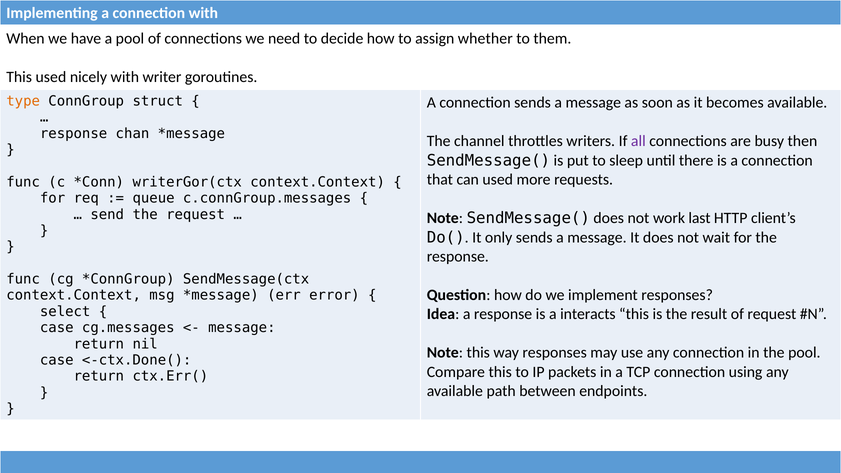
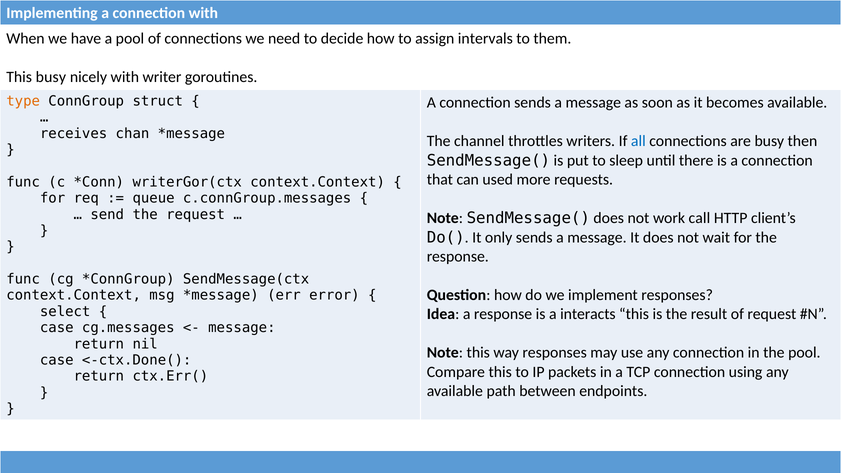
whether: whether -> intervals (485, 39)
This used: used -> busy (51, 77)
response: response -> receives (74, 133)
all colour: purple -> blue (638, 141)
last: last -> call (699, 218)
